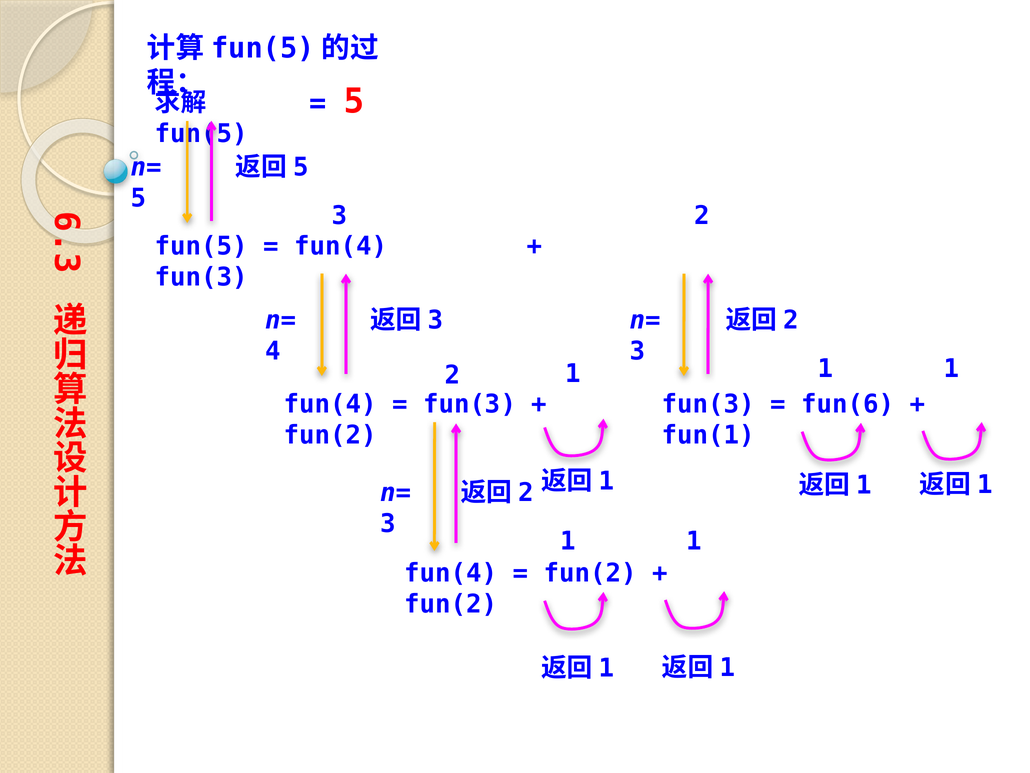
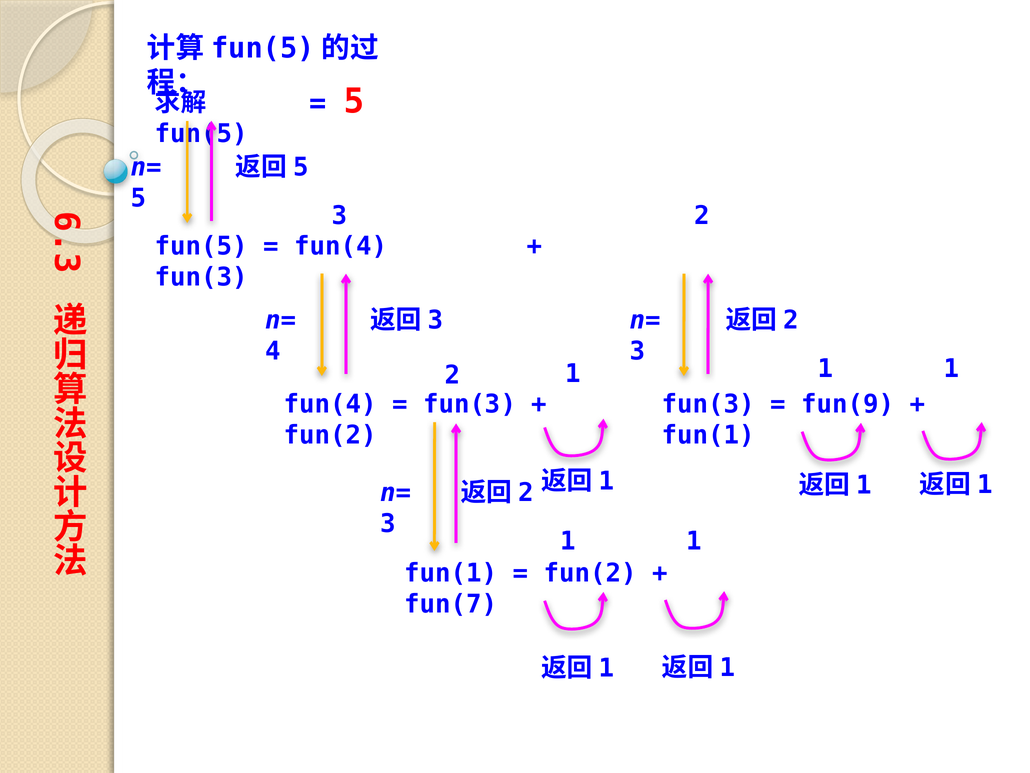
fun(6: fun(6 -> fun(9 (848, 404)
fun(4: fun(4 -> fun(1 (451, 573)
fun(2: fun(2 -> fun(7 (451, 604)
